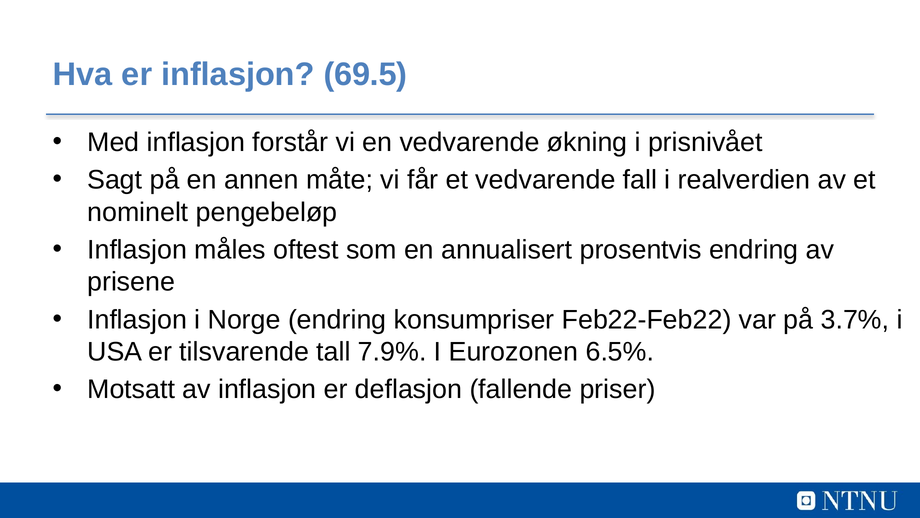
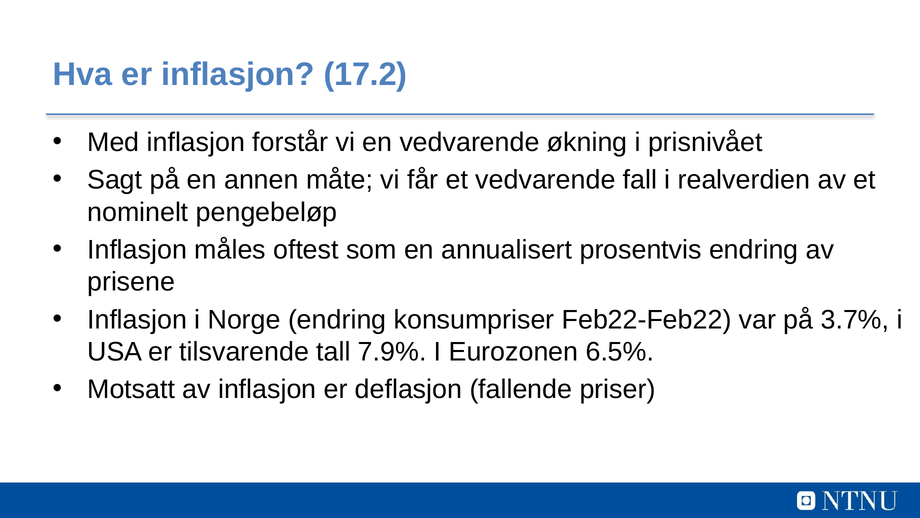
69.5: 69.5 -> 17.2 (365, 74)
